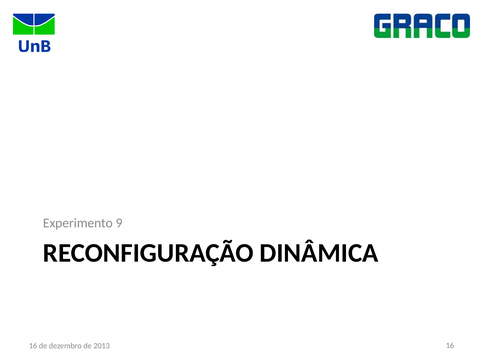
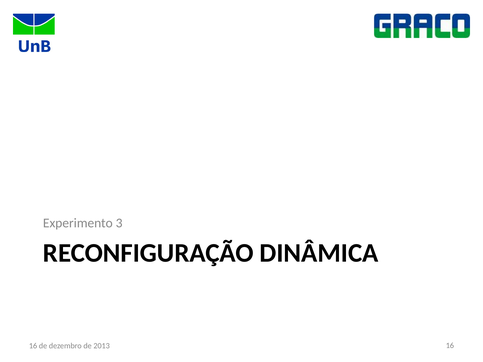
9: 9 -> 3 (119, 223)
